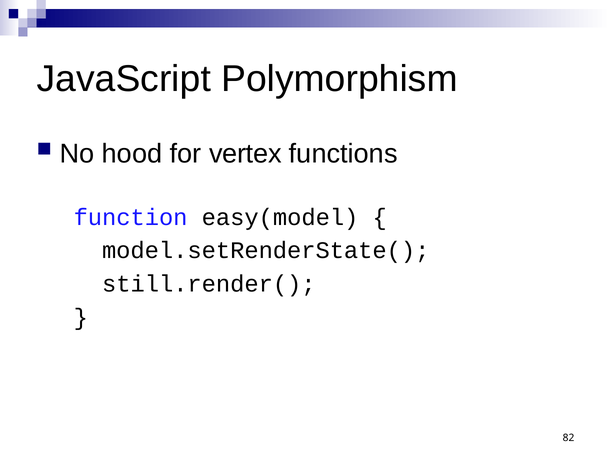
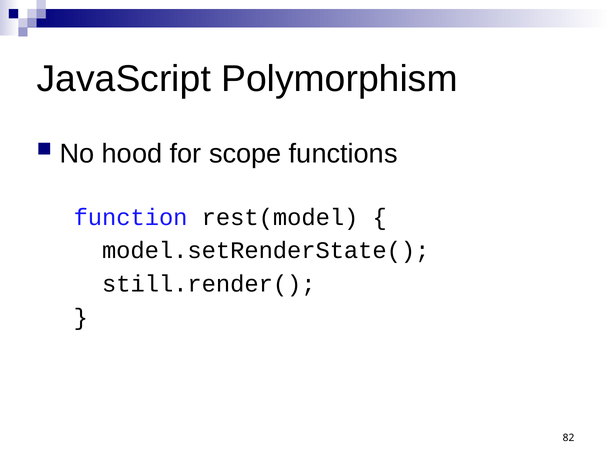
vertex: vertex -> scope (245, 154)
easy(model: easy(model -> rest(model (280, 217)
